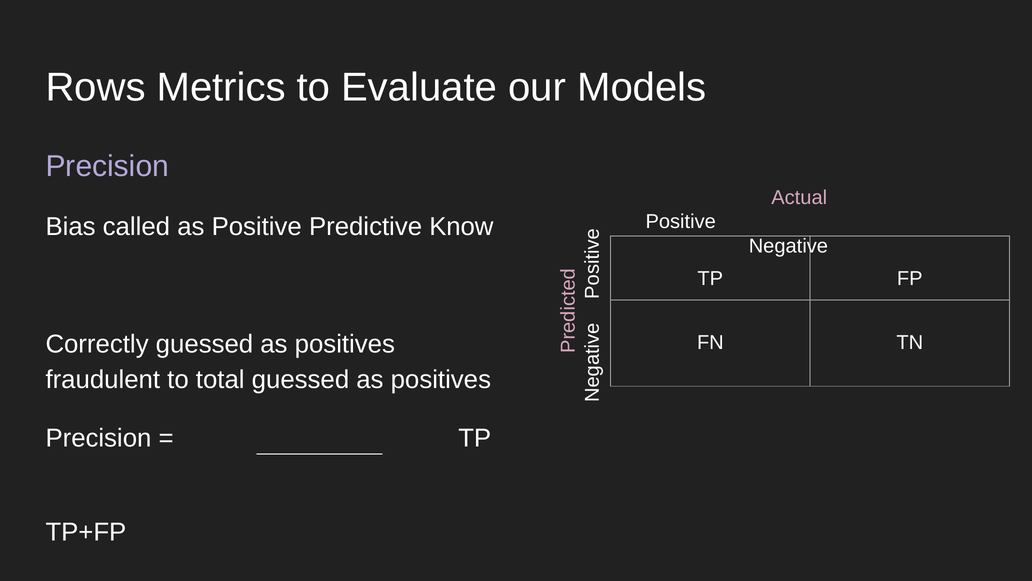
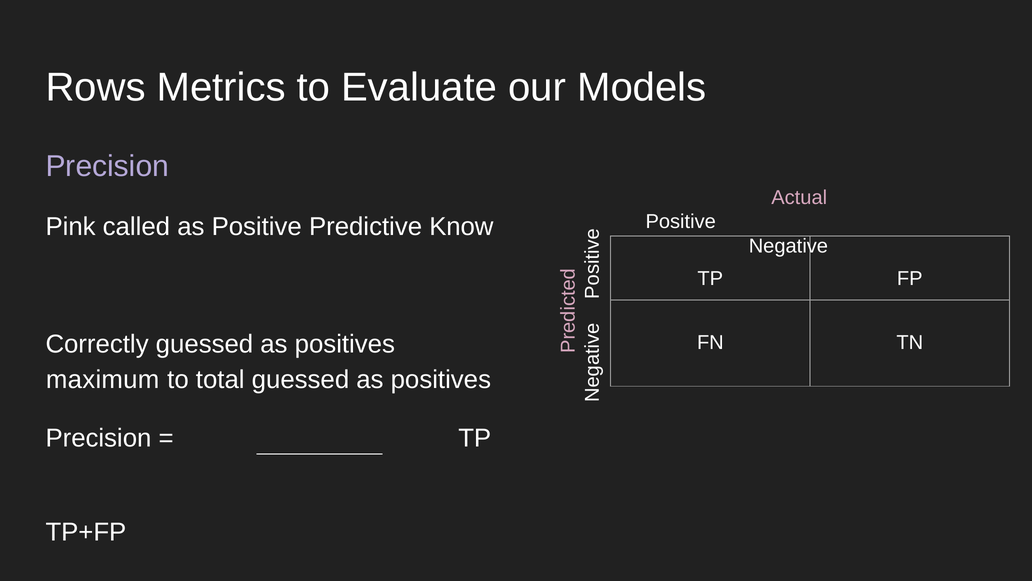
Bias: Bias -> Pink (71, 227)
fraudulent: fraudulent -> maximum (103, 379)
